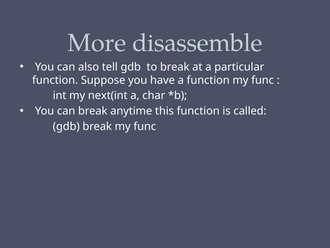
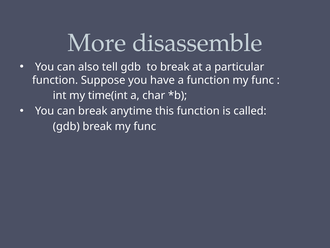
next(int: next(int -> time(int (108, 95)
